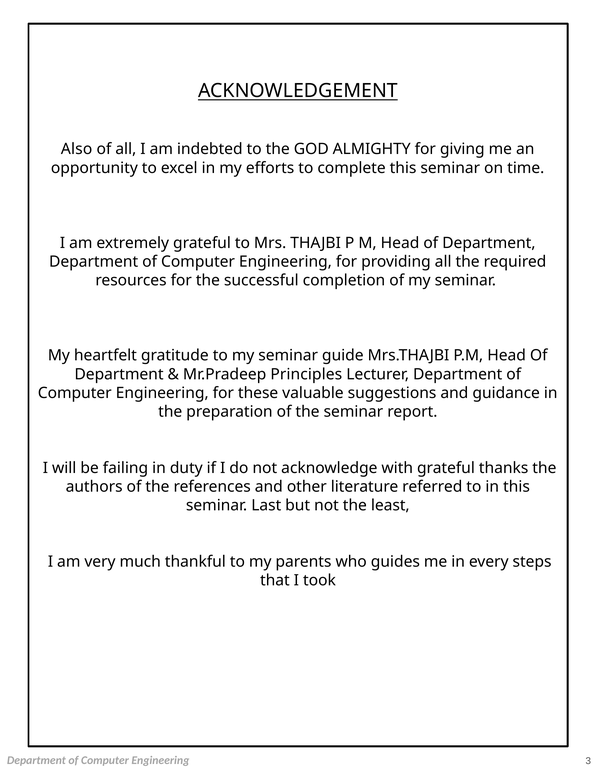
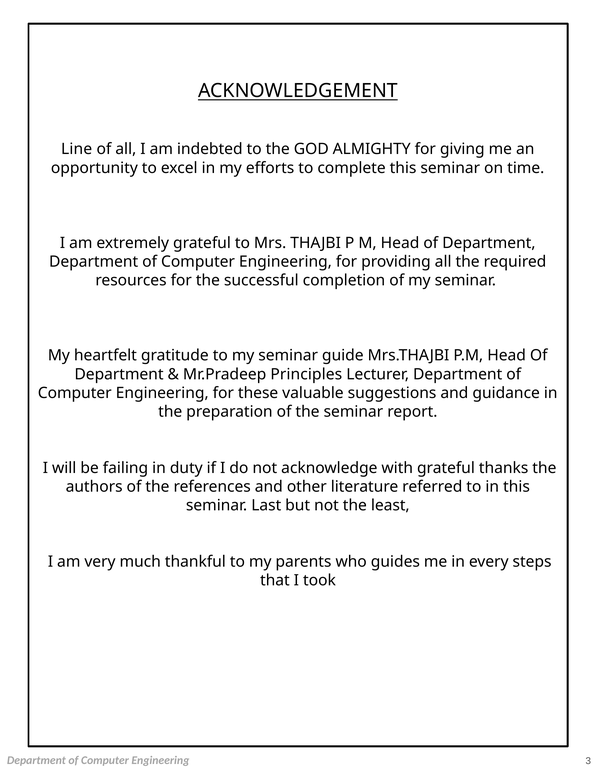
Also: Also -> Line (77, 149)
